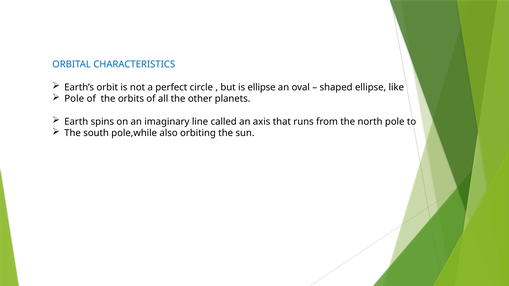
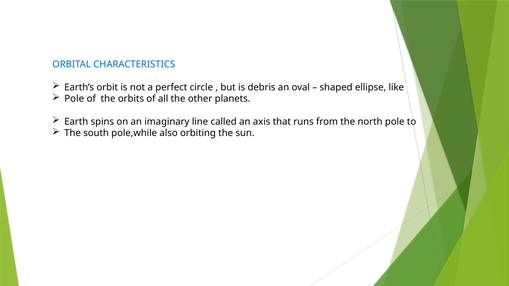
is ellipse: ellipse -> debris (262, 87)
